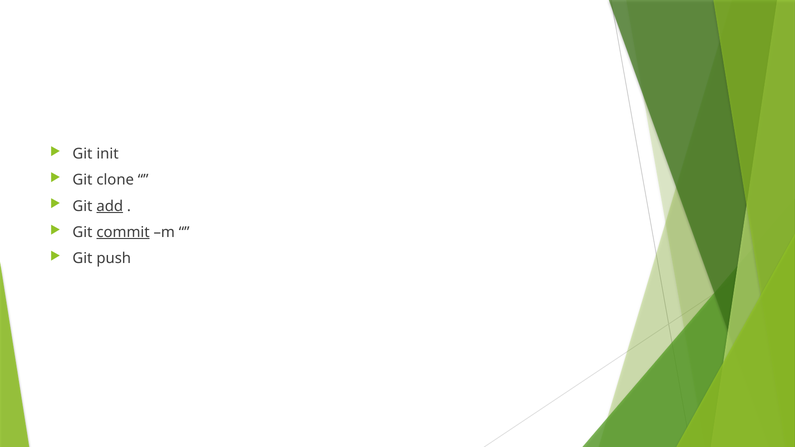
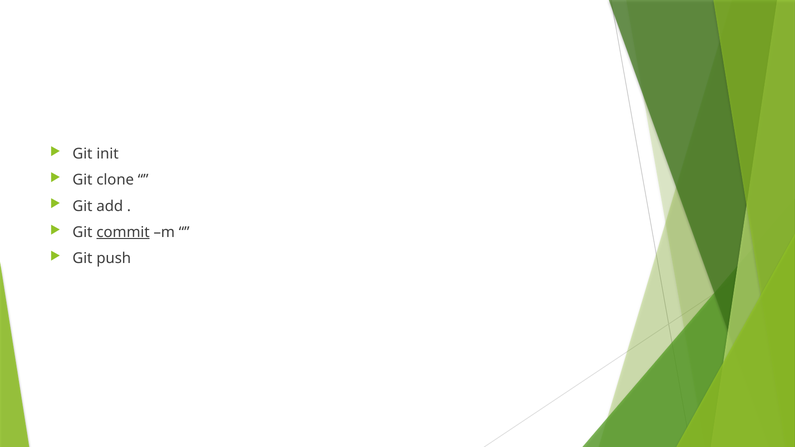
add underline: present -> none (110, 206)
